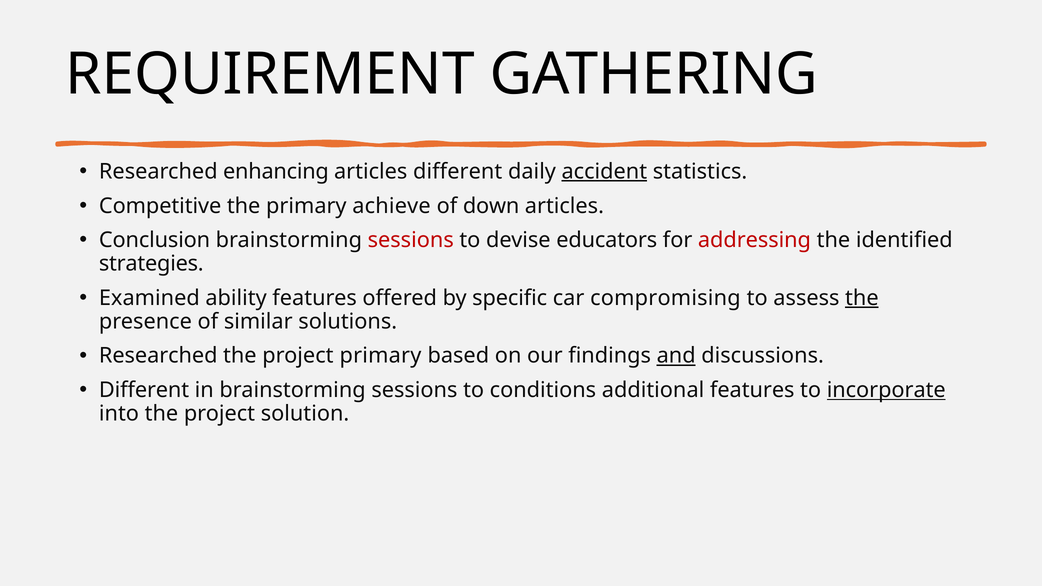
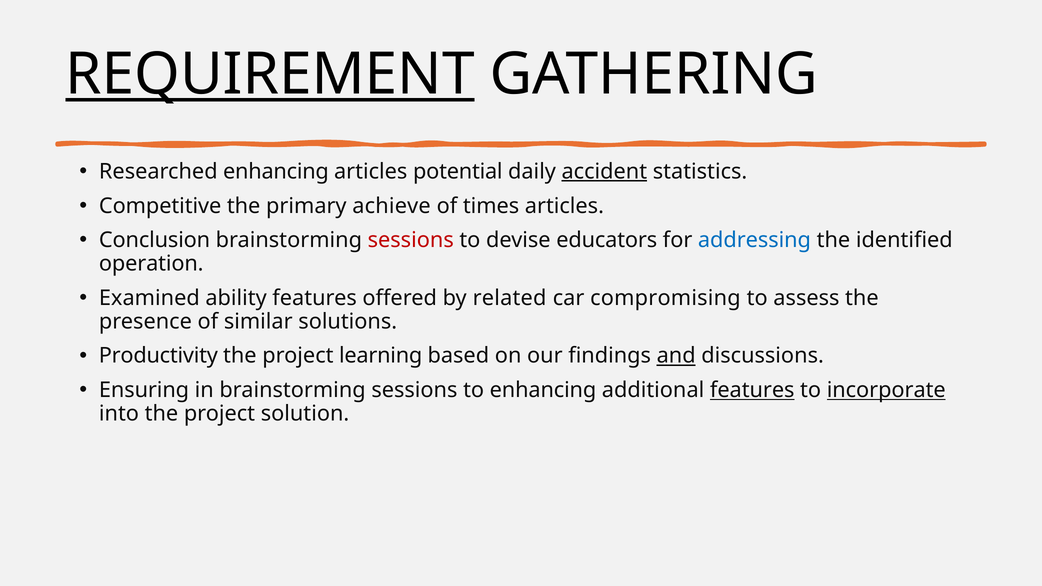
REQUIREMENT underline: none -> present (270, 74)
articles different: different -> potential (458, 172)
down: down -> times (491, 206)
addressing colour: red -> blue (754, 240)
strategies: strategies -> operation (151, 264)
specific: specific -> related (510, 298)
the underline: present -> none (862, 298)
Researched: Researched -> Productivity (158, 356)
project primary: primary -> learning (381, 356)
Different: Different -> Ensuring (144, 390)
to conditions: conditions -> enhancing (543, 390)
features underline: none -> present (752, 390)
